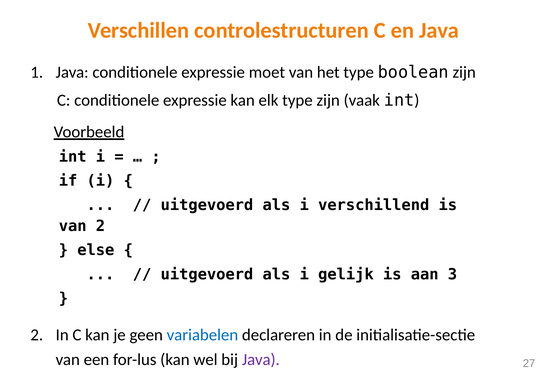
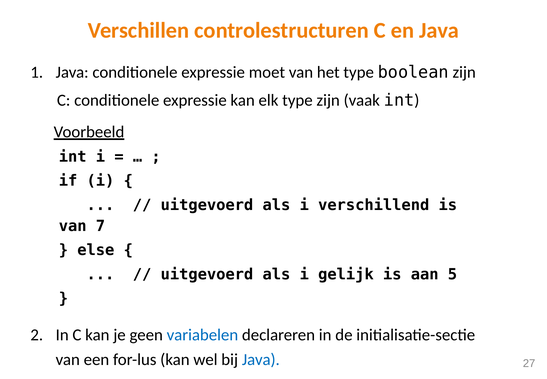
van 2: 2 -> 7 (100, 226)
3: 3 -> 5 (452, 274)
Java colour: purple -> blue (261, 359)
